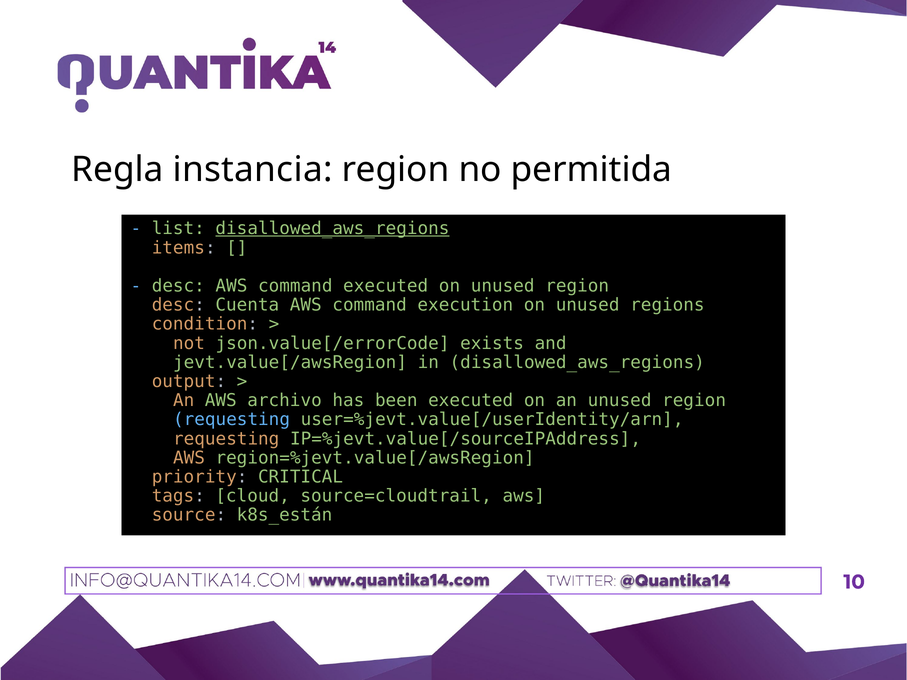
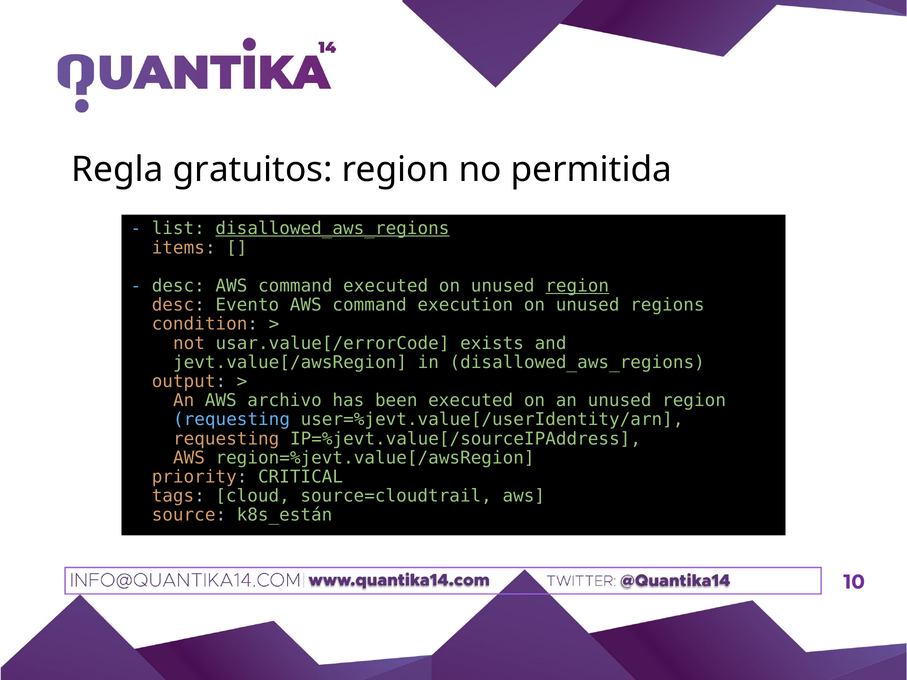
instancia: instancia -> gratuitos (253, 170)
region underline: none -> present (577, 286)
Cuenta: Cuenta -> Evento (247, 305)
json.value[/errorCode: json.value[/errorCode -> usar.value[/errorCode (333, 343)
